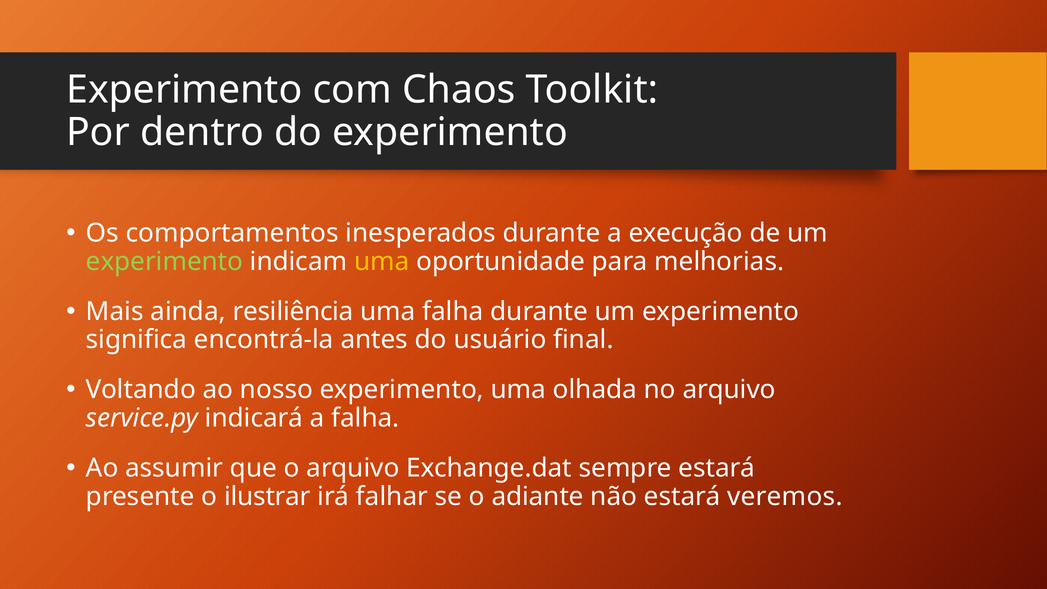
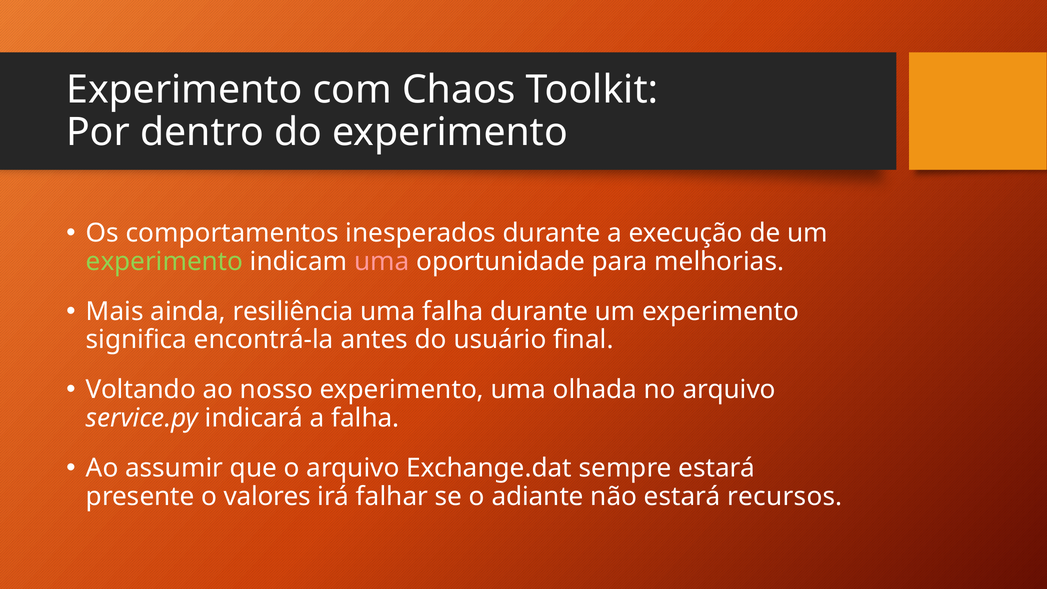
uma colour: yellow -> pink (382, 261)
ilustrar: ilustrar -> valores (267, 496)
veremos: veremos -> recursos (785, 496)
